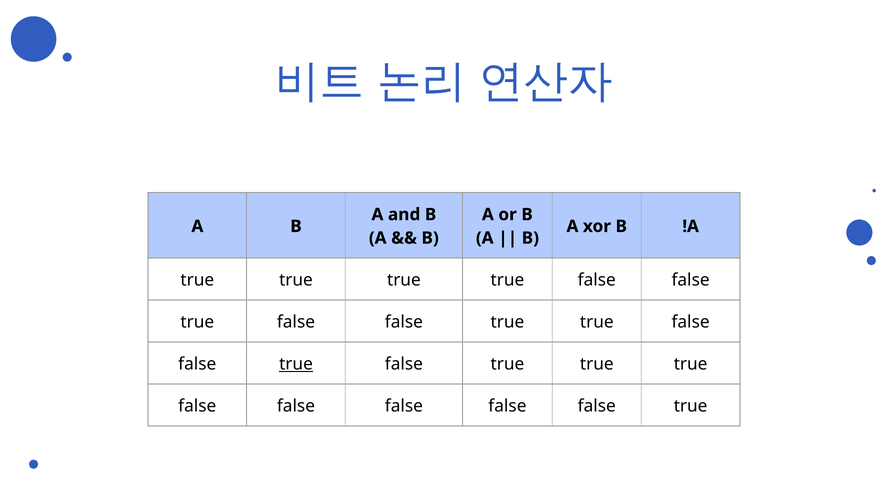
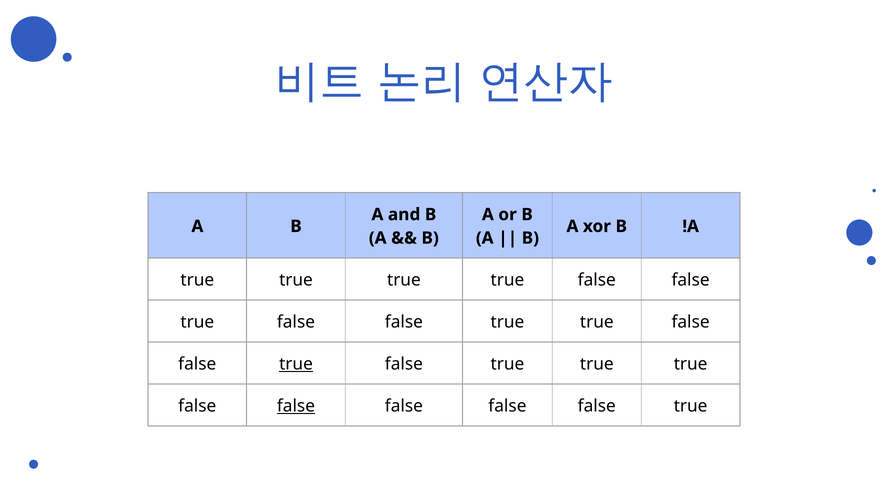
false underline: none -> present (296, 406)
